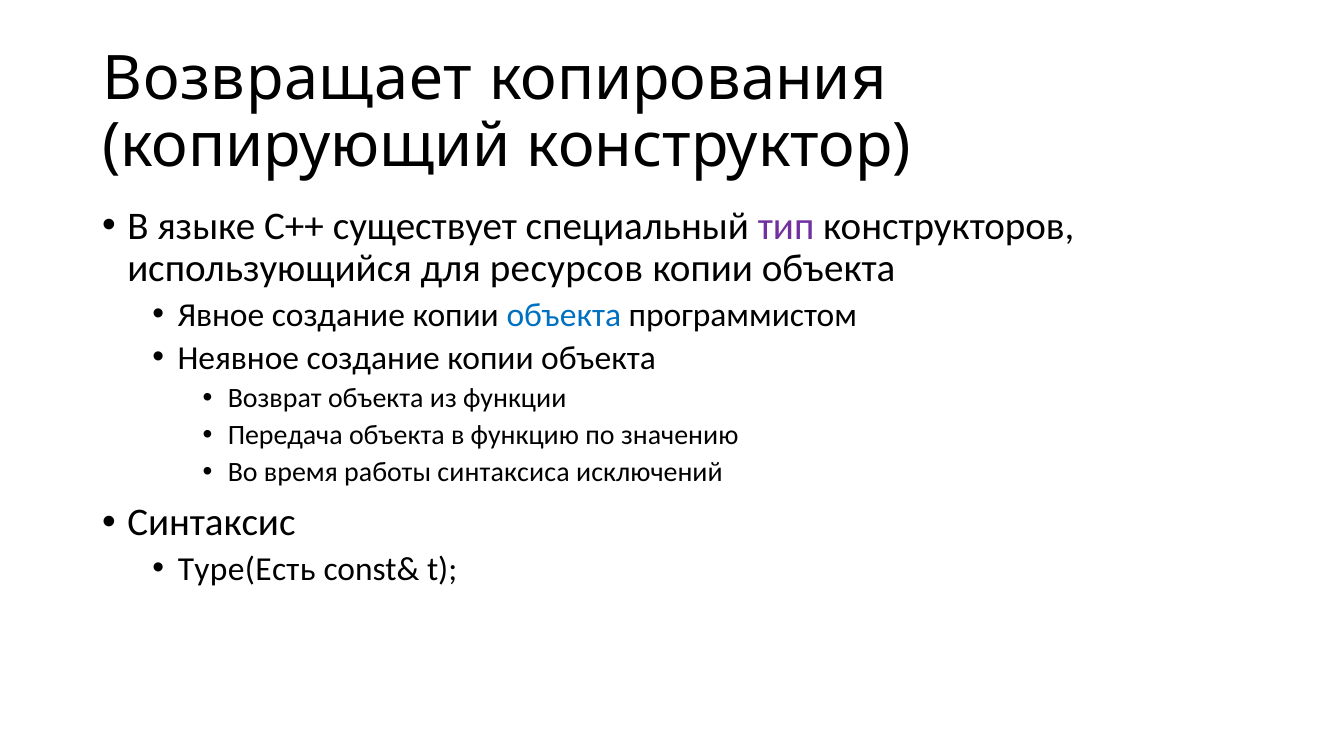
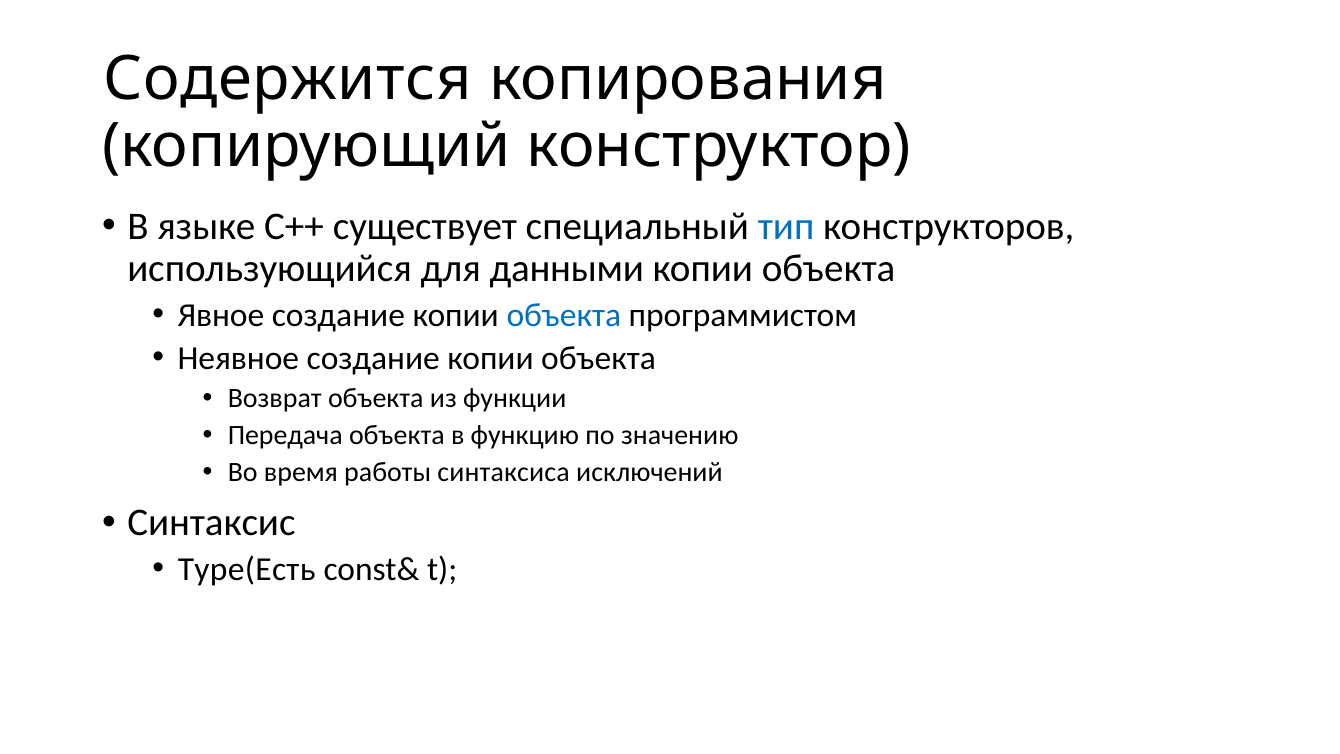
Возвращает: Возвращает -> Содержится (287, 79)
тип colour: purple -> blue (786, 227)
ресурсов: ресурсов -> данными (567, 269)
